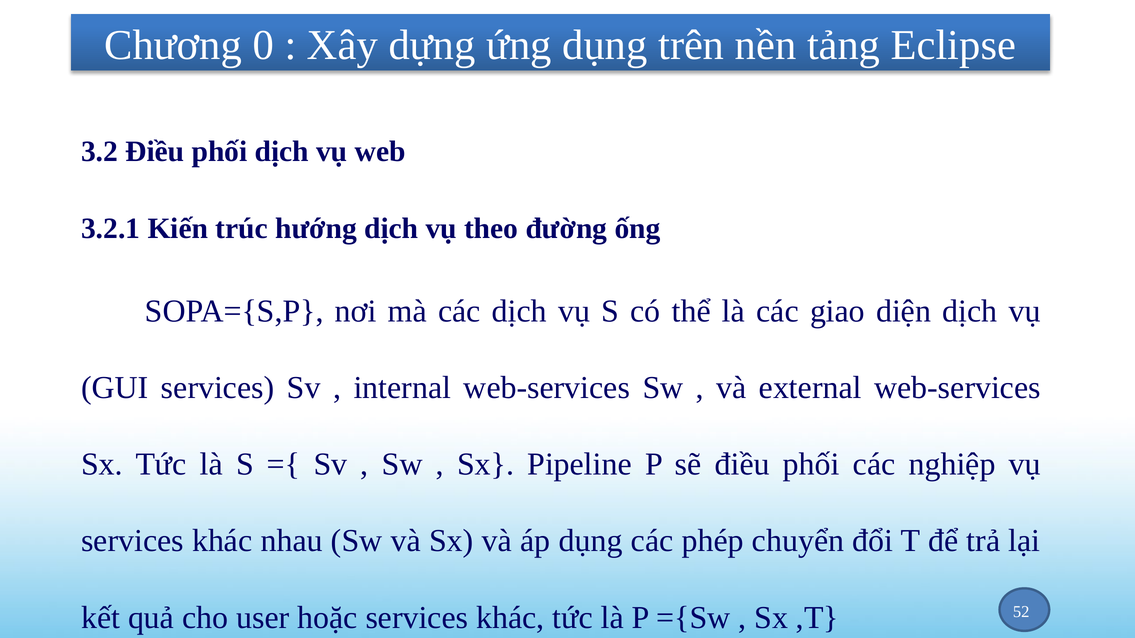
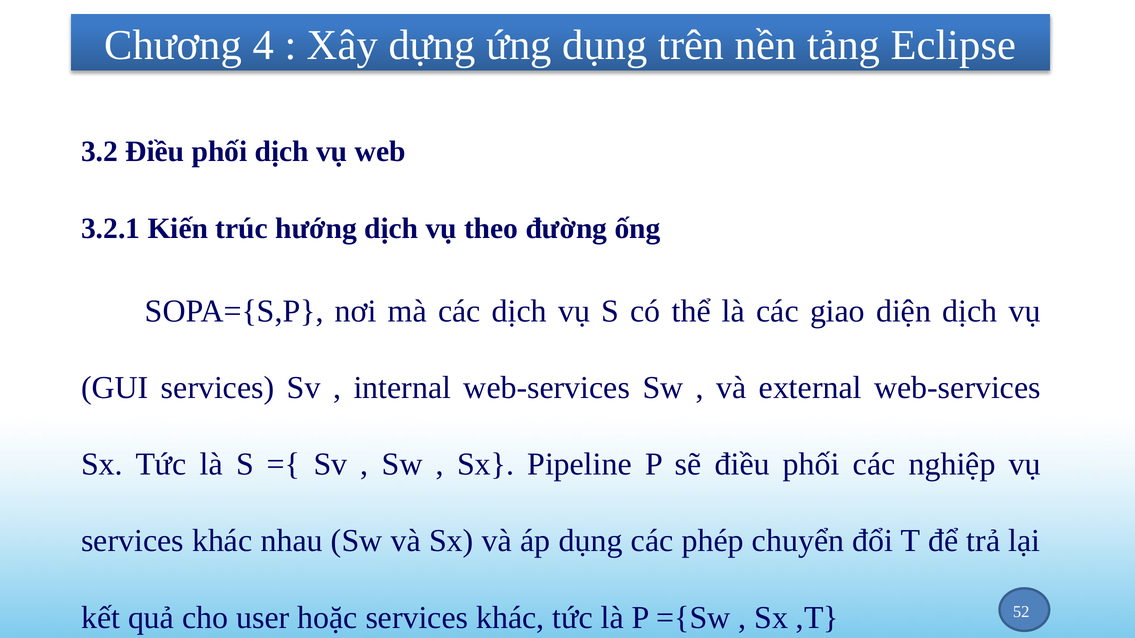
0: 0 -> 4 (263, 45)
